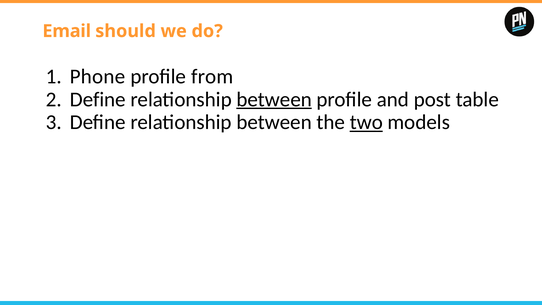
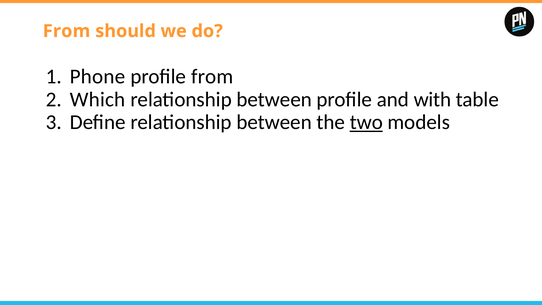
Email: Email -> From (67, 31)
Define: Define -> Which (98, 99)
between underline: present -> none (274, 99)
post: post -> with (432, 99)
